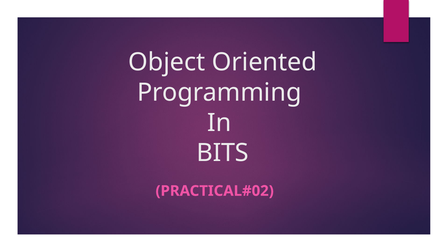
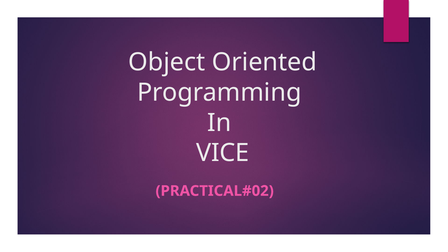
BITS: BITS -> VICE (223, 153)
